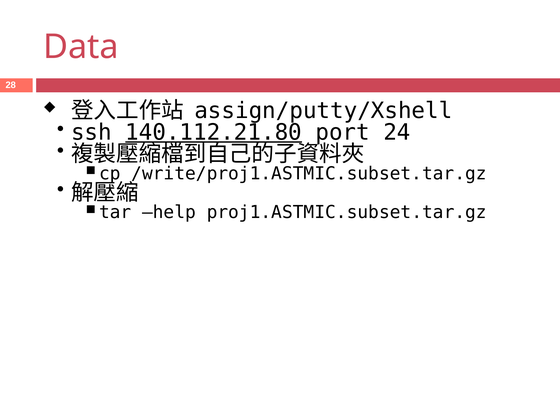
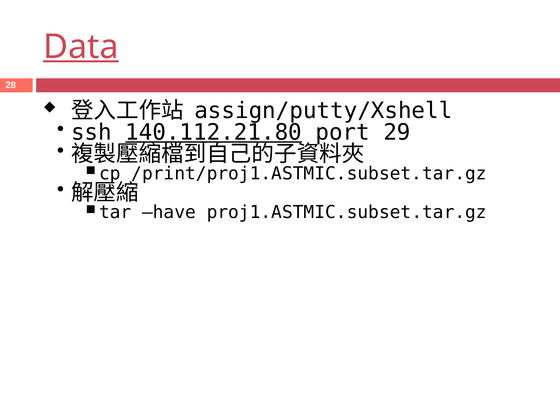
Data underline: none -> present (81, 47)
24: 24 -> 29 (397, 132)
/write/proj1.ASTMIC.subset.tar.gz: /write/proj1.ASTMIC.subset.tar.gz -> /print/proj1.ASTMIC.subset.tar.gz (309, 174)
help: help -> have (169, 212)
